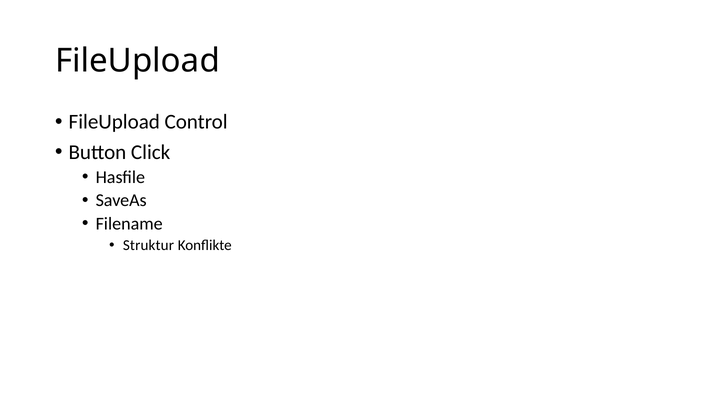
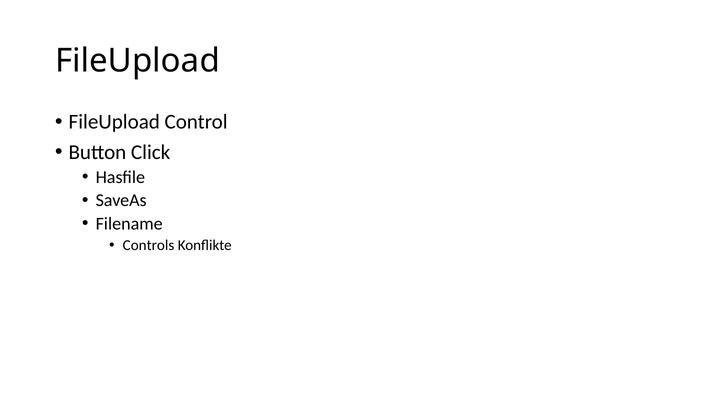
Struktur: Struktur -> Controls (149, 245)
